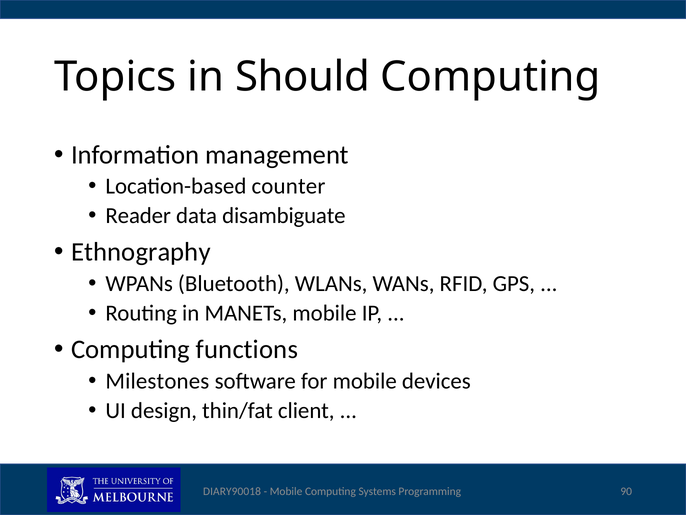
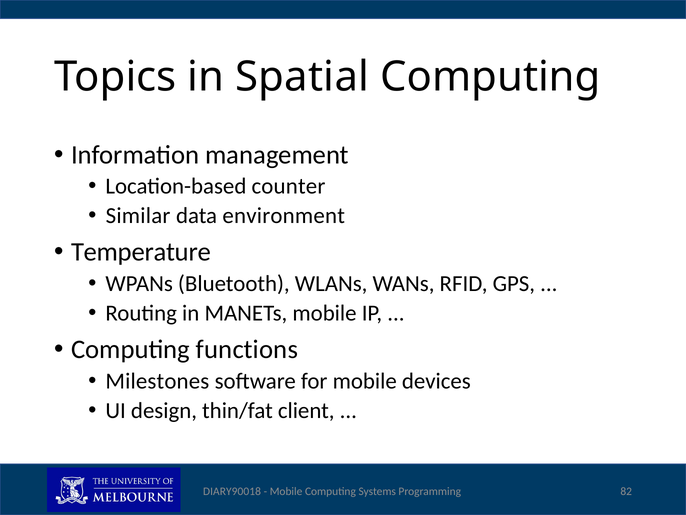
Should: Should -> Spatial (302, 77)
Reader: Reader -> Similar (138, 216)
disambiguate: disambiguate -> environment (284, 216)
Ethnography: Ethnography -> Temperature (141, 252)
90: 90 -> 82 (626, 491)
